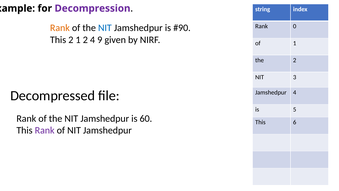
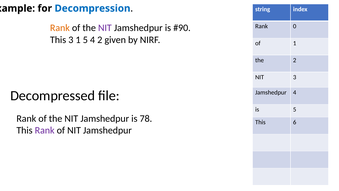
Decompression colour: purple -> blue (92, 8)
NIT colour: blue -> purple (105, 28)
This 2: 2 -> 3 (71, 40)
1 2: 2 -> 5 (85, 40)
4 9: 9 -> 2 (100, 40)
60: 60 -> 78 (146, 118)
